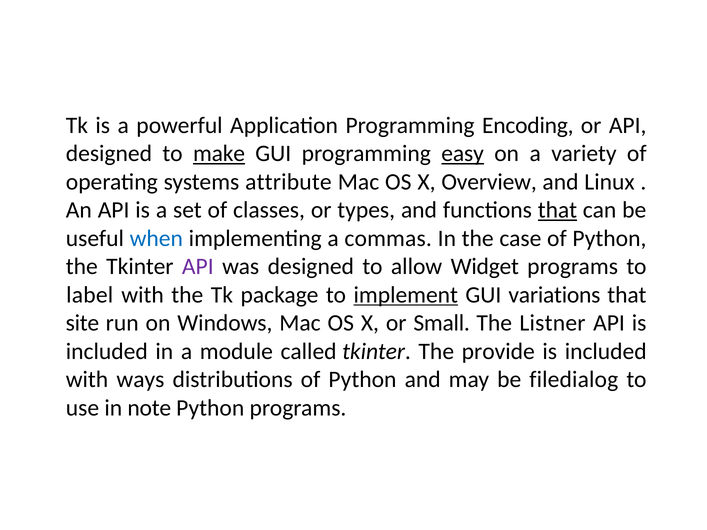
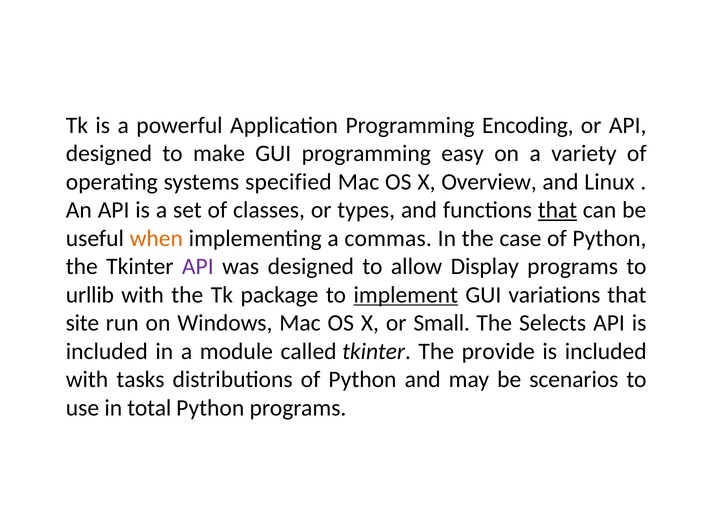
make underline: present -> none (219, 154)
easy underline: present -> none (463, 154)
attribute: attribute -> specified (288, 182)
when colour: blue -> orange (156, 238)
Widget: Widget -> Display (485, 267)
label: label -> urllib (90, 295)
Listner: Listner -> Selects (553, 323)
ways: ways -> tasks (140, 380)
filedialog: filedialog -> scenarios (574, 380)
note: note -> total (149, 408)
